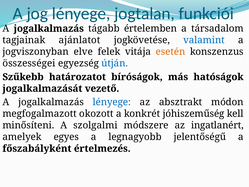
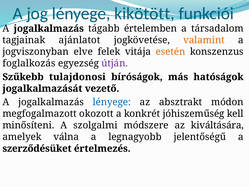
jogtalan: jogtalan -> kikötött (144, 14)
valamint colour: blue -> orange (204, 40)
összességei: összességei -> foglalkozás (29, 63)
útján colour: blue -> purple (115, 63)
határozatot: határozatot -> tulajdonosi (77, 77)
ingatlanért: ingatlanért -> kiváltására (217, 125)
egyes: egyes -> válna (66, 137)
főszabályként: főszabályként -> szerződésüket (37, 148)
